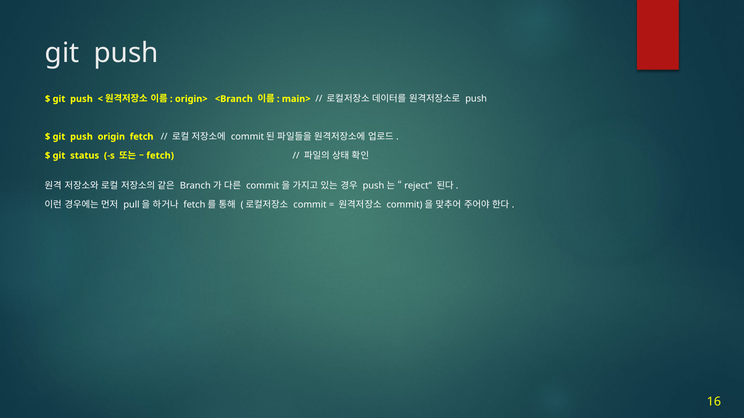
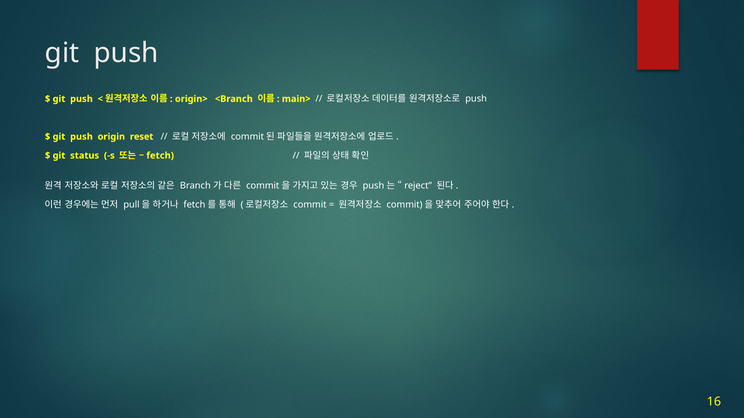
origin fetch: fetch -> reset (142, 137)
